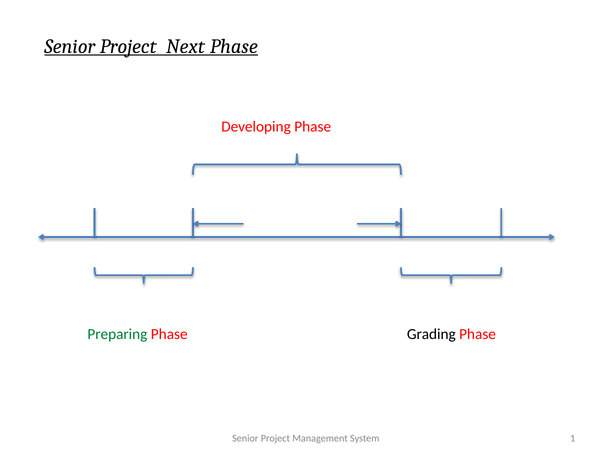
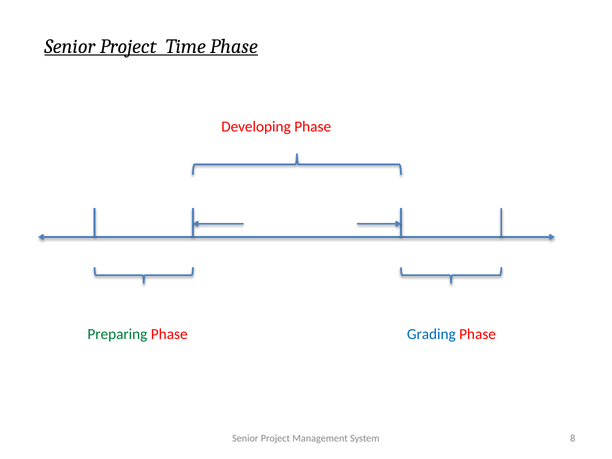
Next: Next -> Time (186, 46)
Grading colour: black -> blue (431, 334)
1: 1 -> 8 (573, 438)
